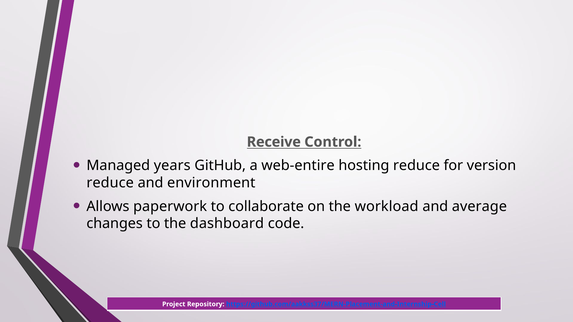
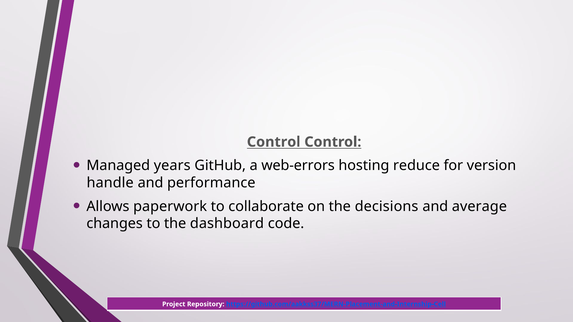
Receive: Receive -> Control (274, 142)
web-entire: web-entire -> web-errors (298, 166)
reduce: reduce -> handle (110, 183)
environment: environment -> performance (211, 183)
workload: workload -> decisions (387, 207)
